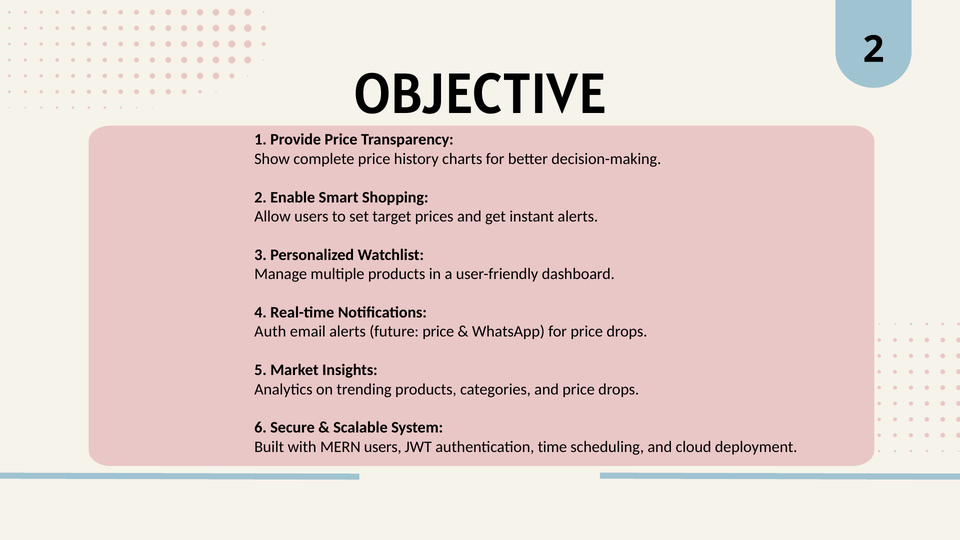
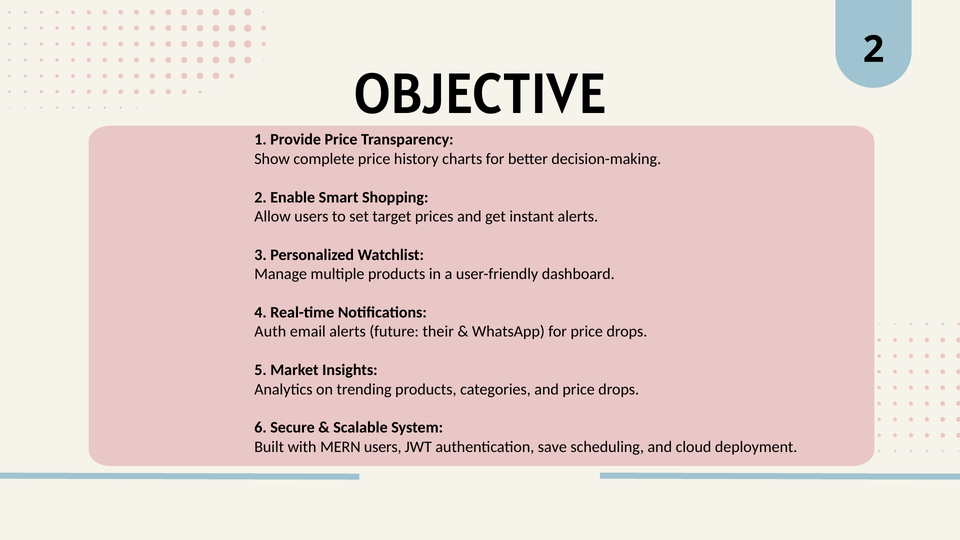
future price: price -> their (438, 332)
time: time -> save (552, 447)
